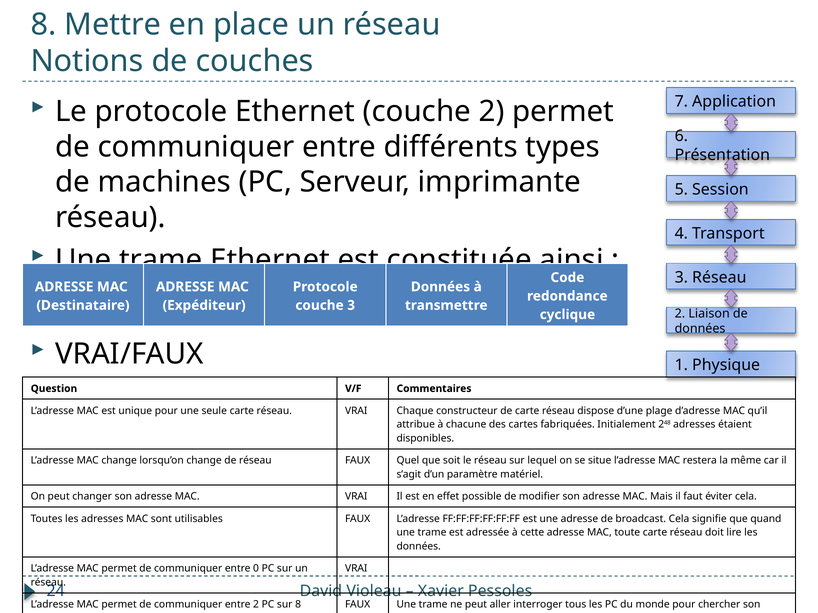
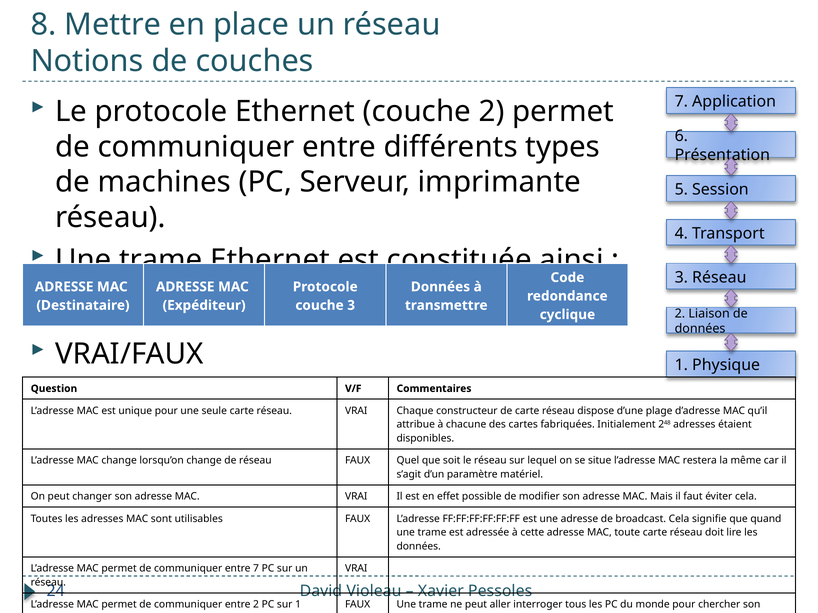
entre 0: 0 -> 7 (256, 569)
sur 8: 8 -> 1 (298, 605)
